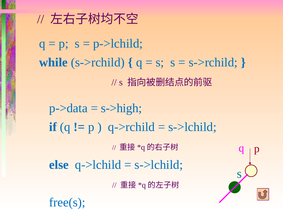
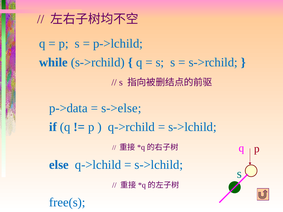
s->high: s->high -> s->else (121, 108)
